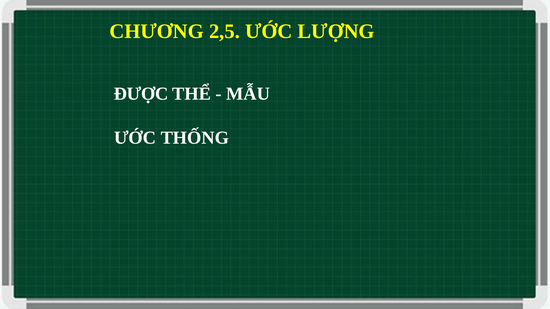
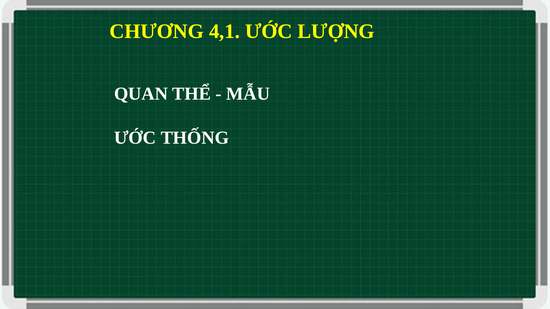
2,5: 2,5 -> 4,1 (224, 31)
ĐƯỢC: ĐƯỢC -> QUAN (141, 94)
